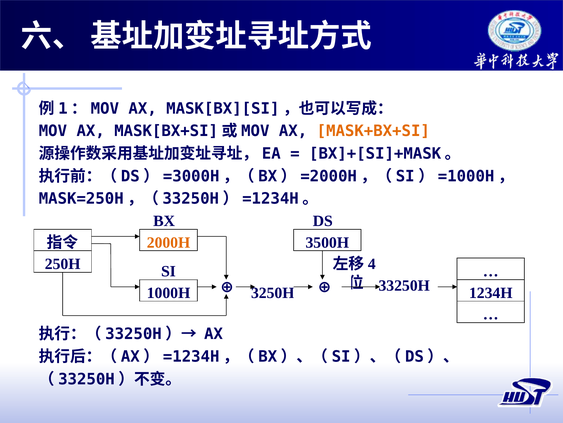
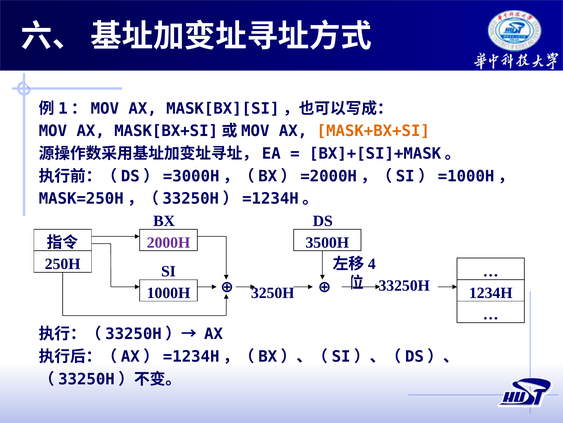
2000H colour: orange -> purple (168, 242)
